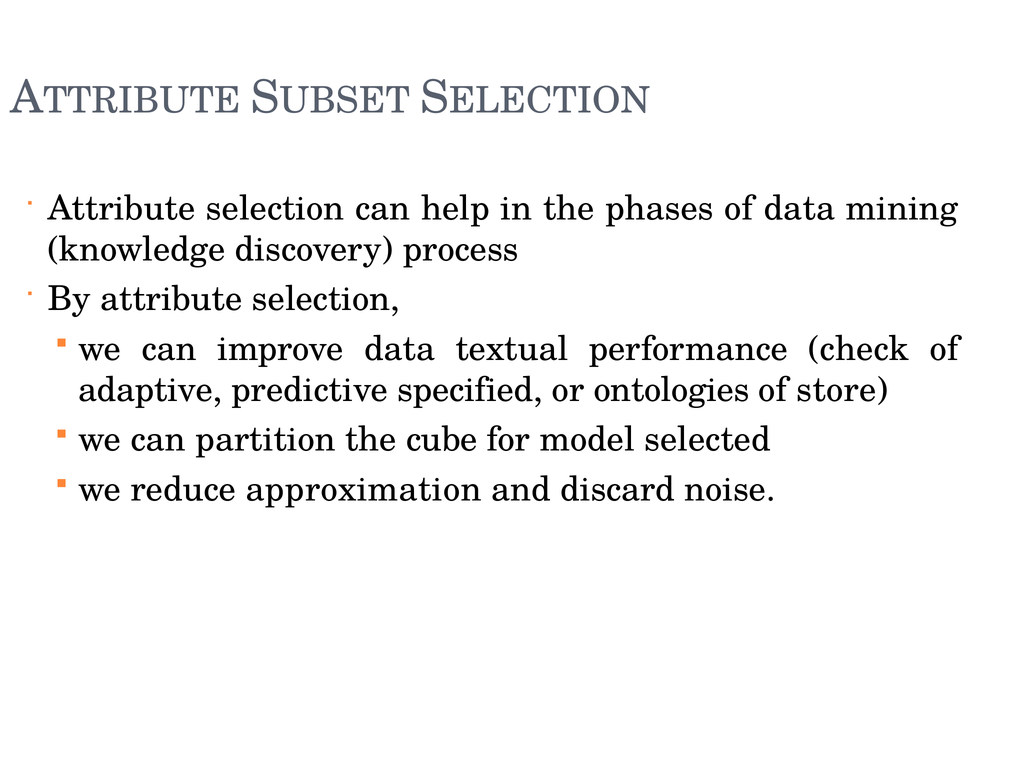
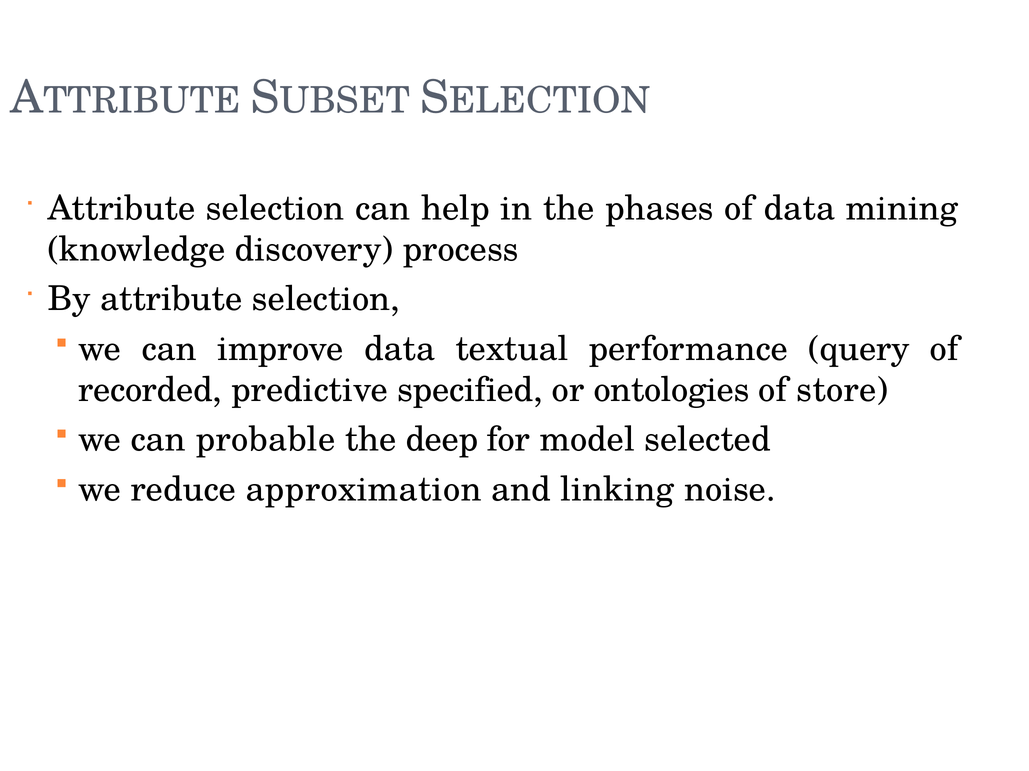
check: check -> query (859, 349)
adaptive: adaptive -> recorded (150, 390)
partition: partition -> probable (265, 440)
cube: cube -> deep (442, 440)
discard: discard -> linking (617, 490)
